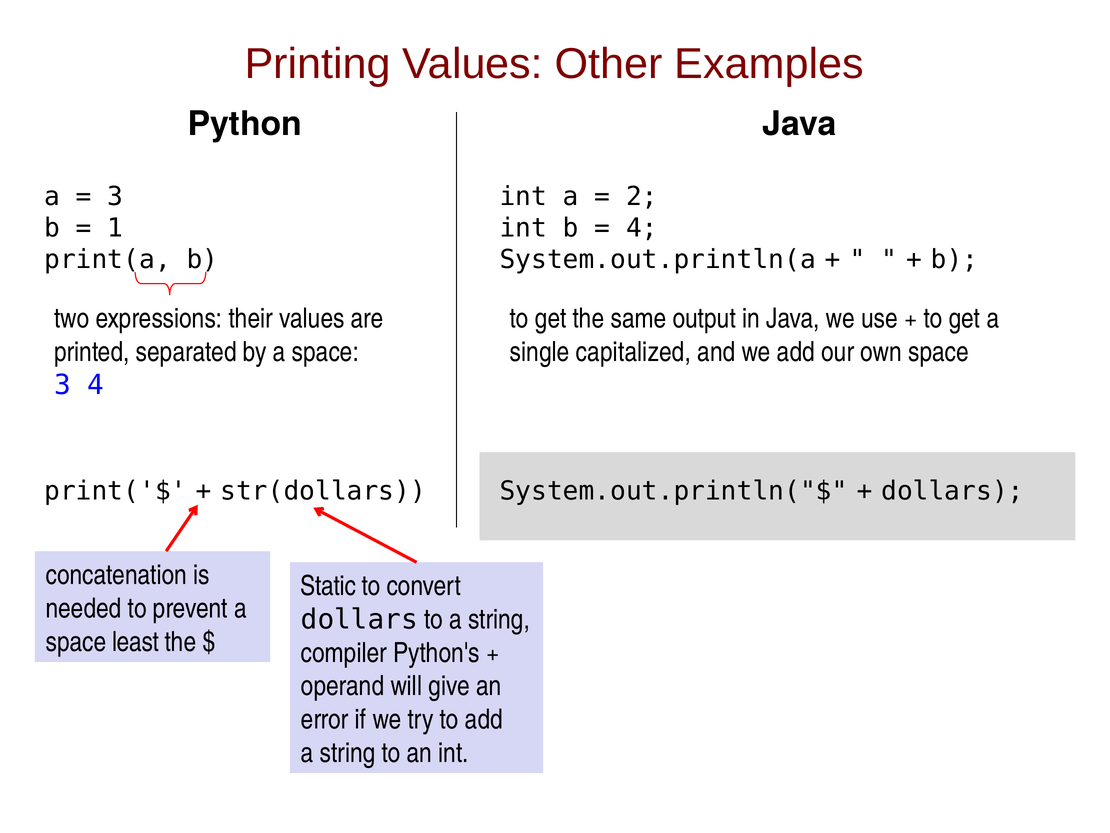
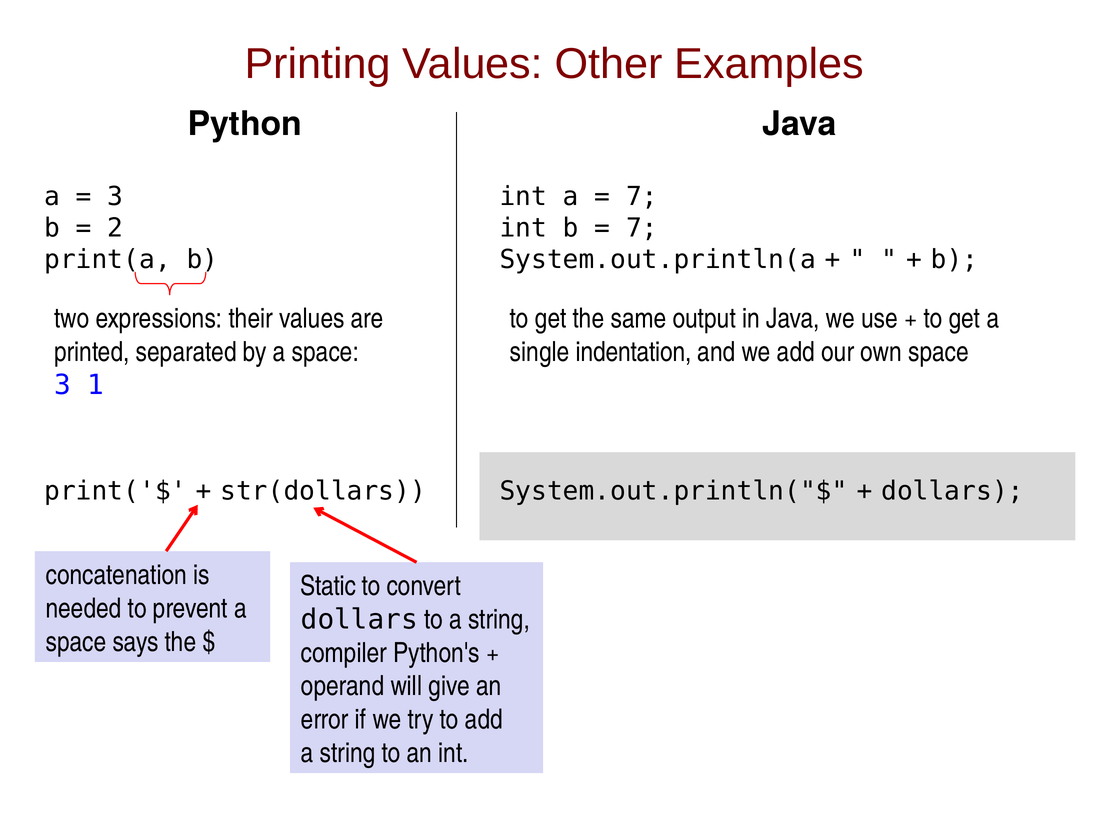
2: 2 -> 7 (642, 196)
1: 1 -> 2 (115, 228)
4: 4 -> 7 (642, 228)
capitalized: capitalized -> indentation (634, 352)
3 4: 4 -> 1 (96, 385)
least: least -> says (136, 641)
